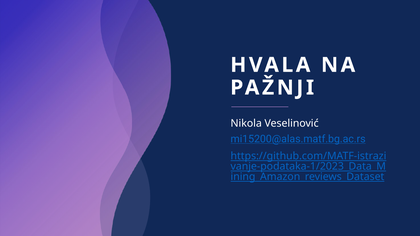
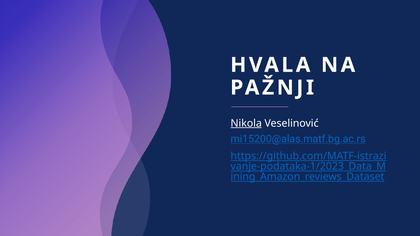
Nikola underline: none -> present (246, 123)
